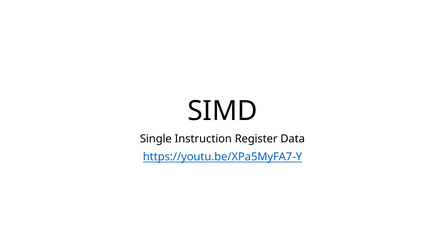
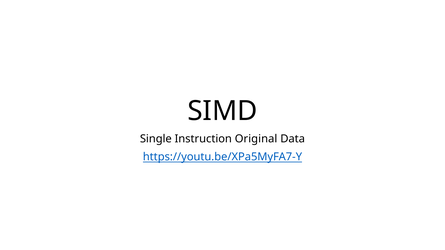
Register: Register -> Original (256, 139)
